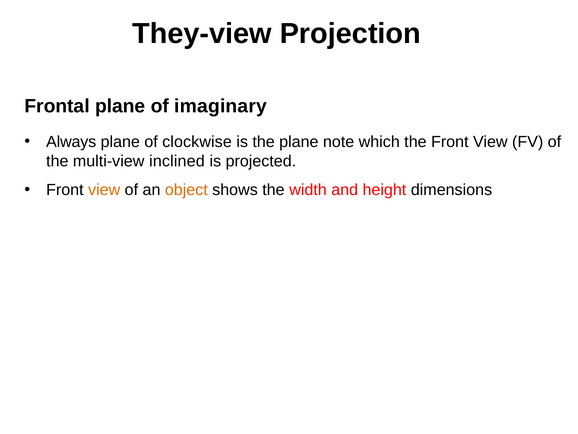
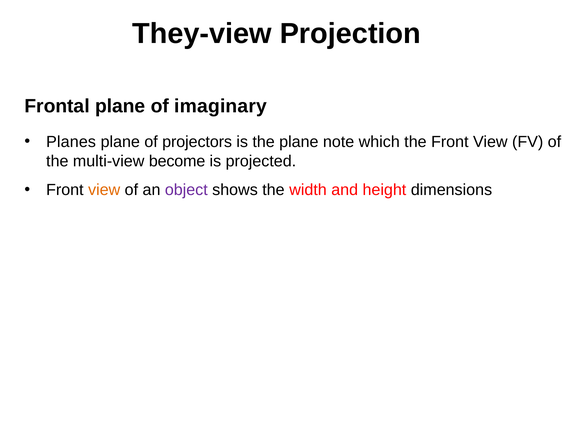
Always: Always -> Planes (71, 142)
clockwise: clockwise -> projectors (197, 142)
inclined: inclined -> become (177, 161)
object colour: orange -> purple (186, 190)
